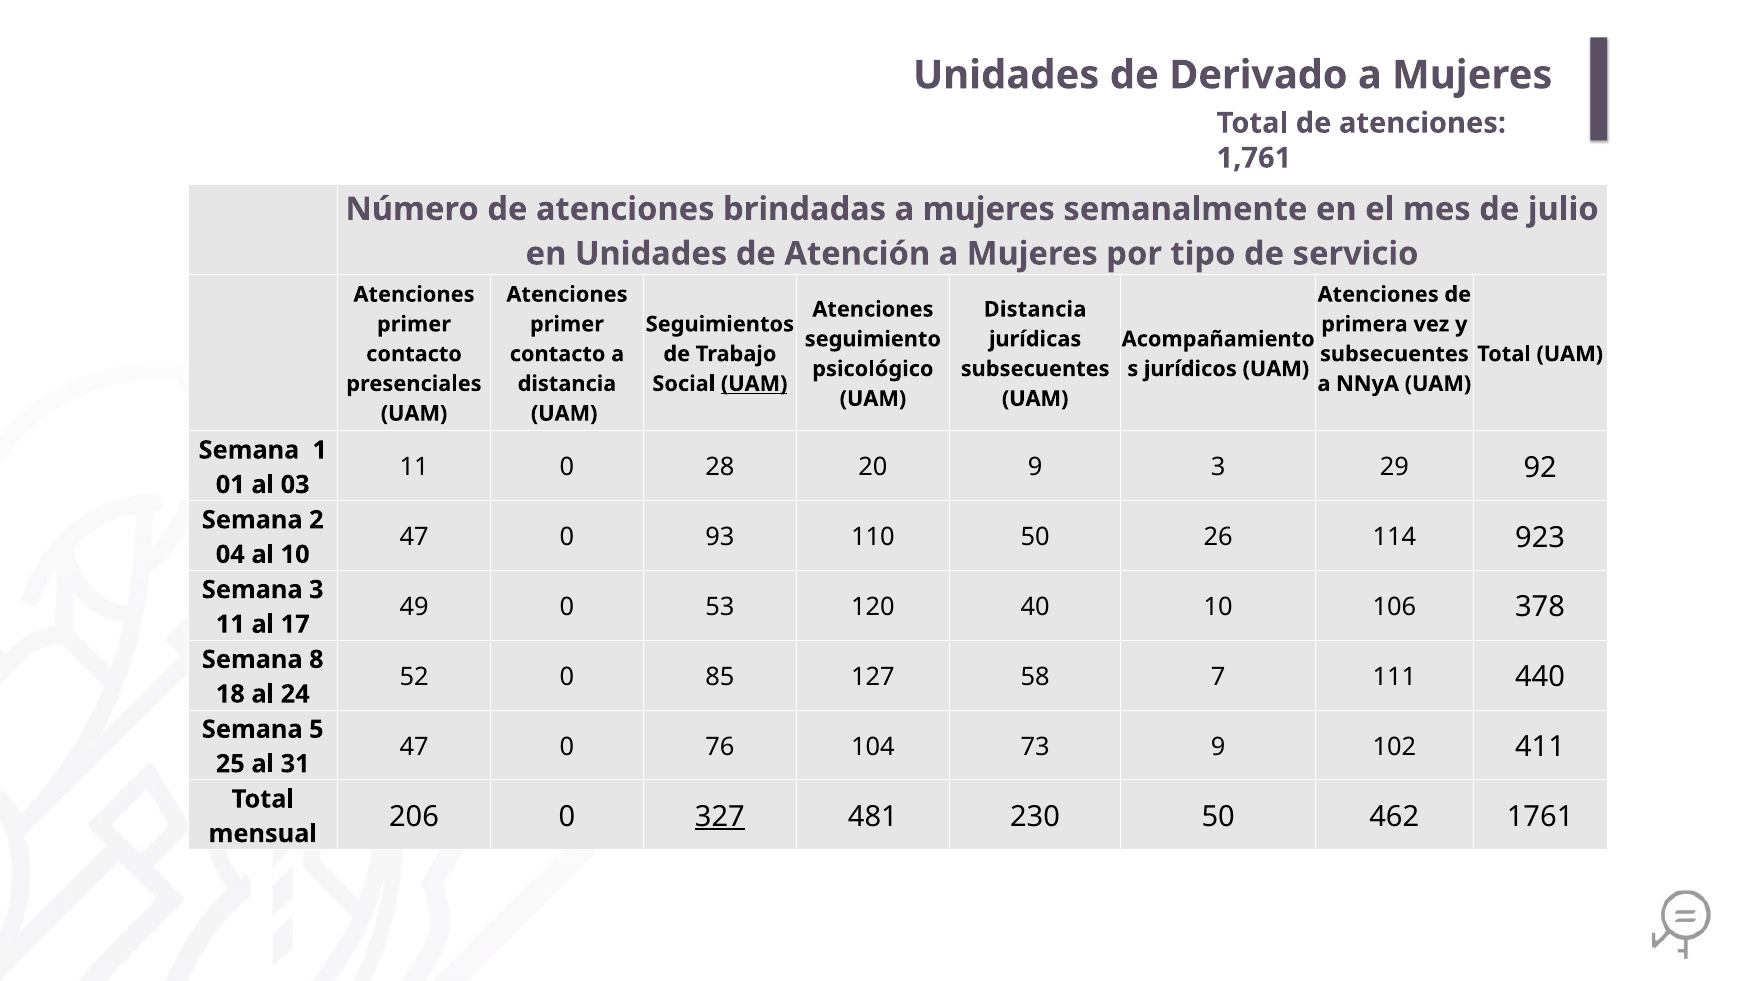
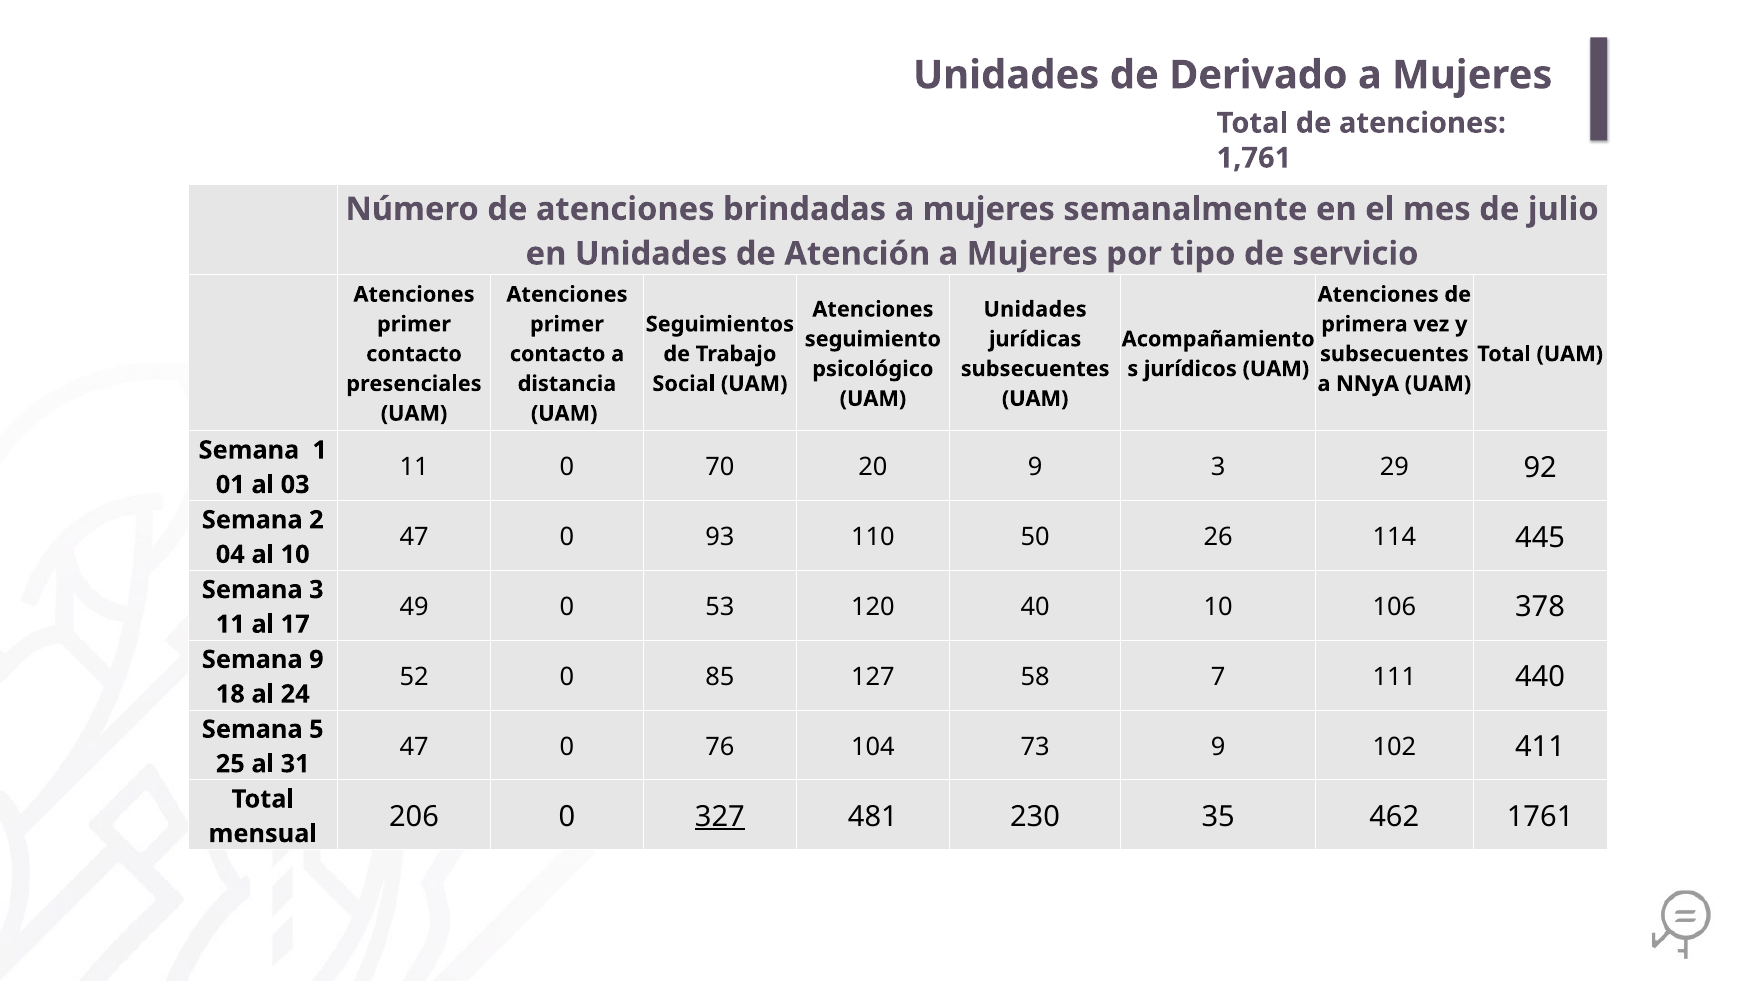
Distancia: Distancia -> Unidades (1035, 309)
UAM underline: present -> none (754, 384)
28: 28 -> 70 (720, 467)
923: 923 -> 445 (1540, 537)
Semana 8: 8 -> 9 (316, 659)
230 50: 50 -> 35 (1218, 816)
